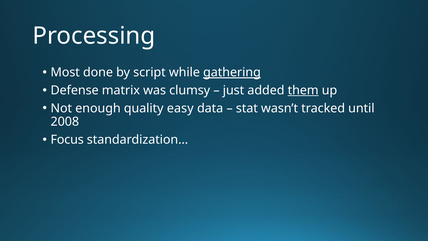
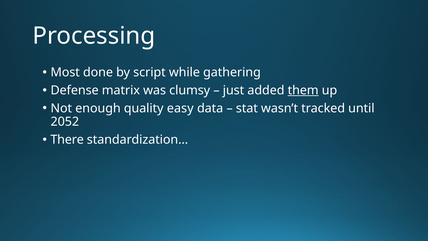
gathering underline: present -> none (232, 72)
2008: 2008 -> 2052 (65, 122)
Focus: Focus -> There (67, 140)
